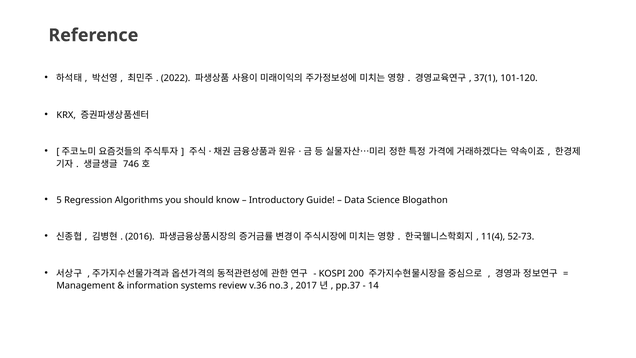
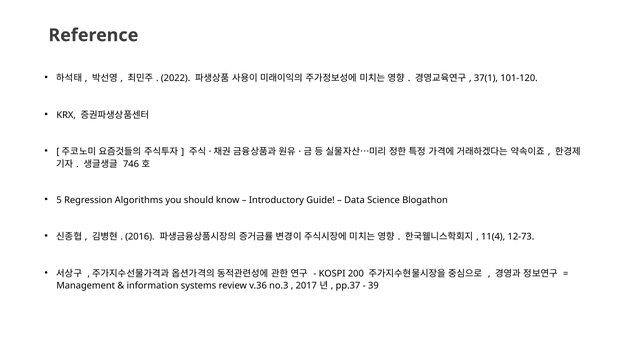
52-73: 52-73 -> 12-73 (521, 237)
14: 14 -> 39 (373, 286)
